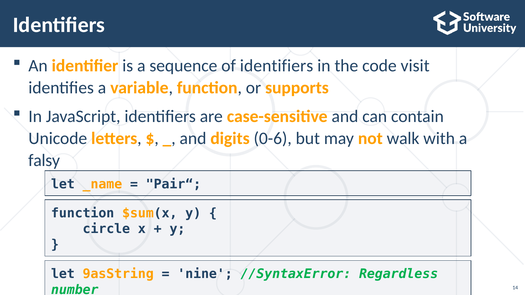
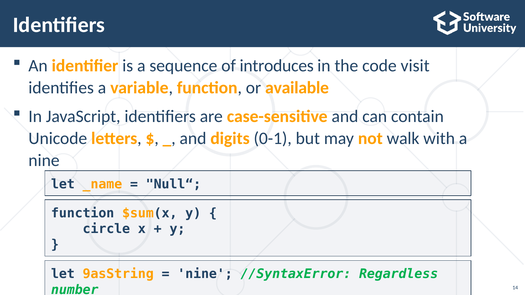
of identifiers: identifiers -> introduces (277, 66)
supports: supports -> available (297, 88)
0-6: 0-6 -> 0-1 (273, 139)
falsy: falsy -> nine (44, 161)
Pair“: Pair“ -> Null“ (173, 184)
